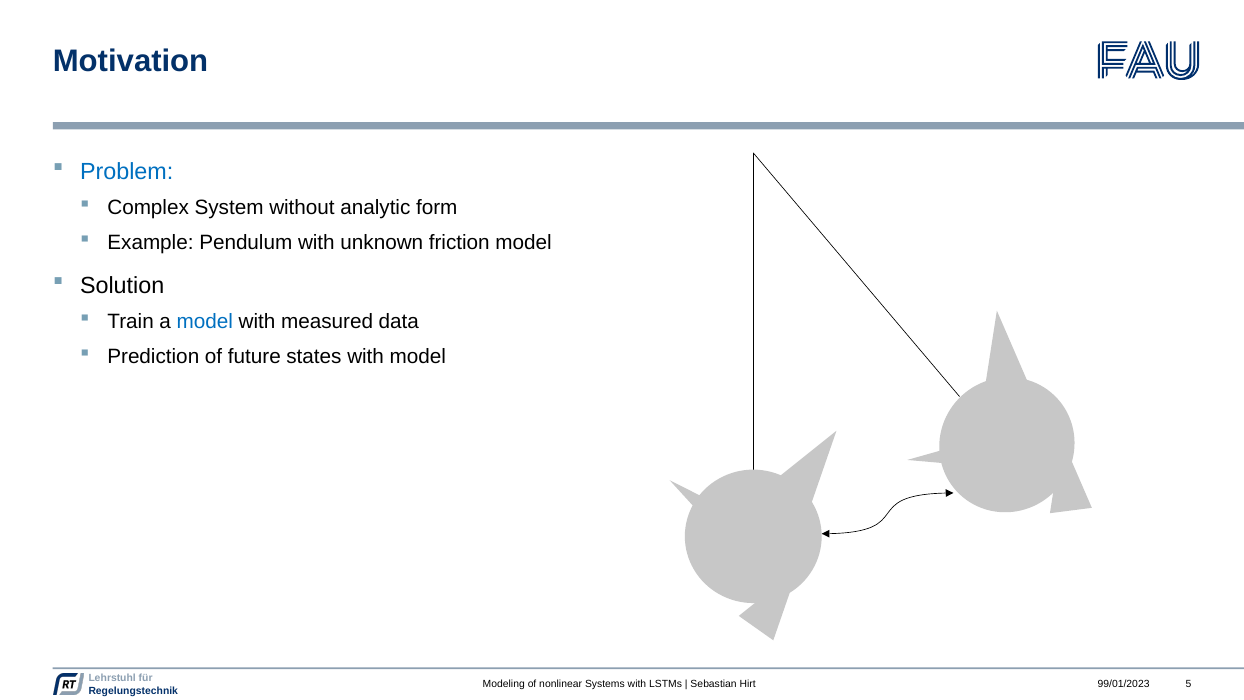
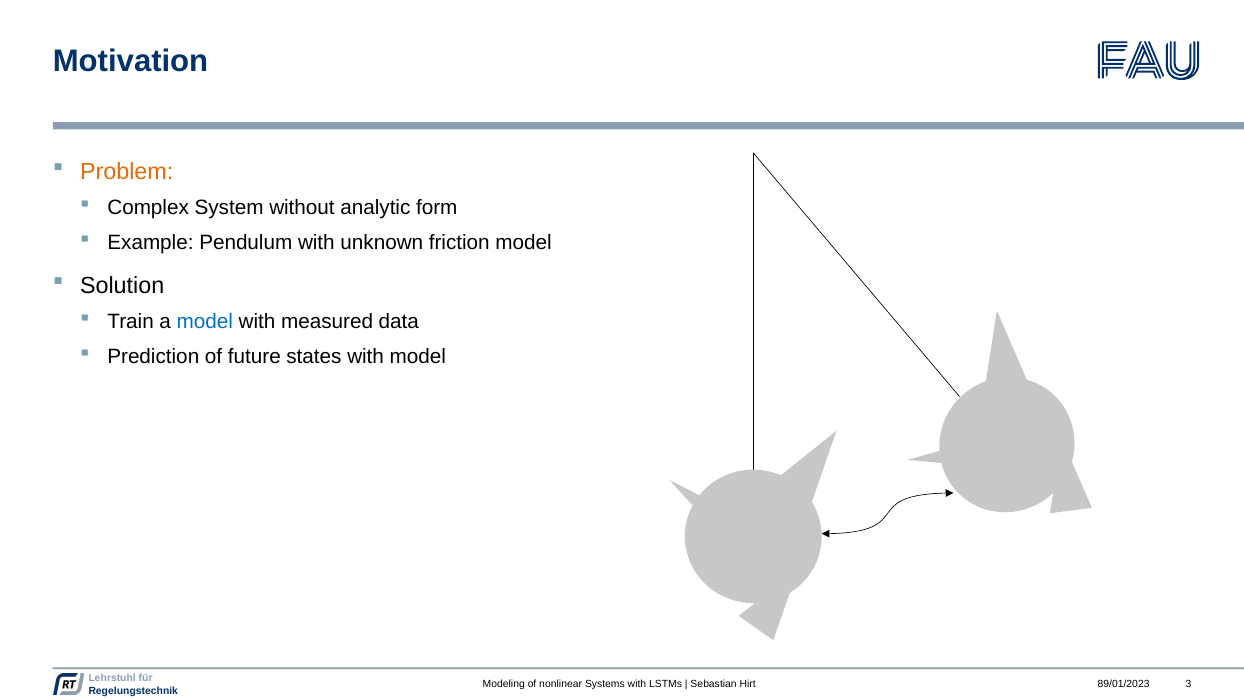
Problem colour: blue -> orange (127, 171)
99/01/2023: 99/01/2023 -> 89/01/2023 (1124, 684)
5: 5 -> 3 (1188, 684)
